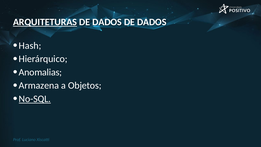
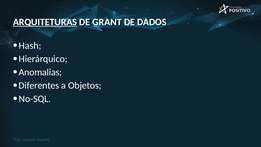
DADOS: DADOS -> GRANT (107, 22)
Armazena: Armazena -> Diferentes (39, 85)
No-SQL underline: present -> none (35, 99)
